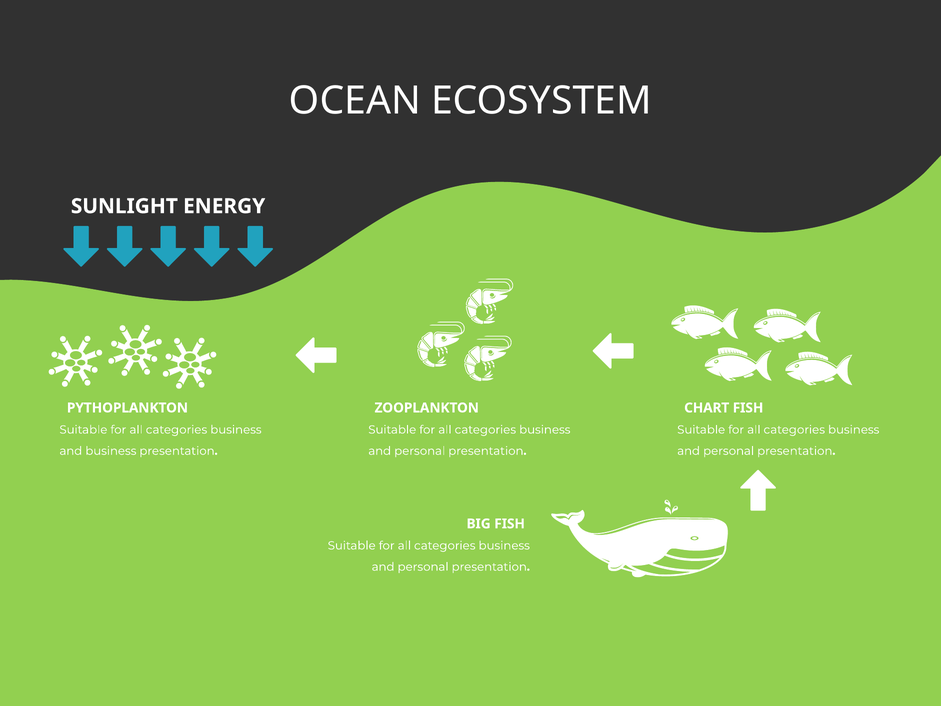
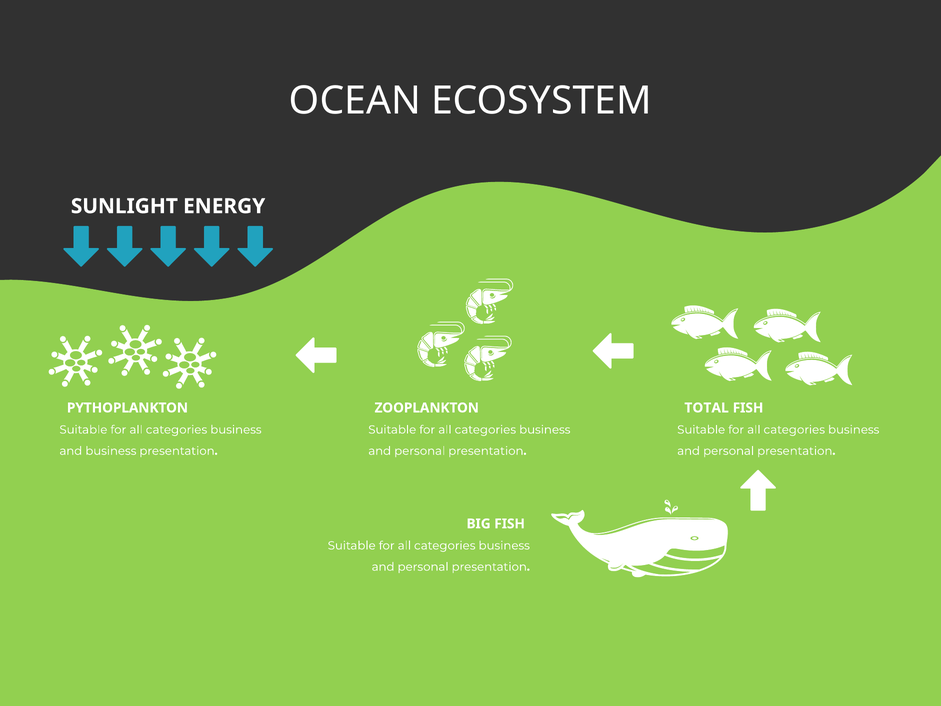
CHART: CHART -> TOTAL (707, 408)
